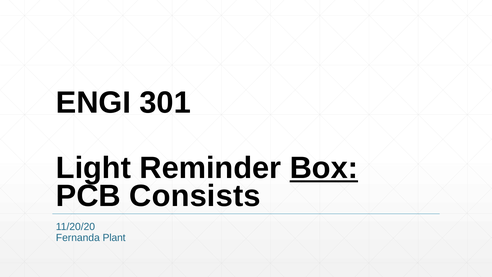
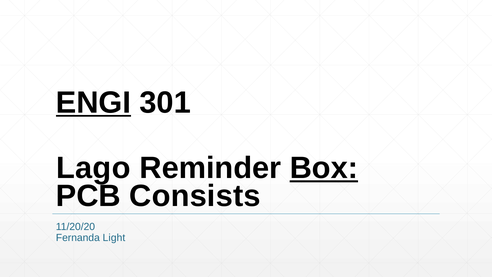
ENGI underline: none -> present (93, 102)
Light: Light -> Lago (93, 168)
Plant: Plant -> Light (114, 238)
